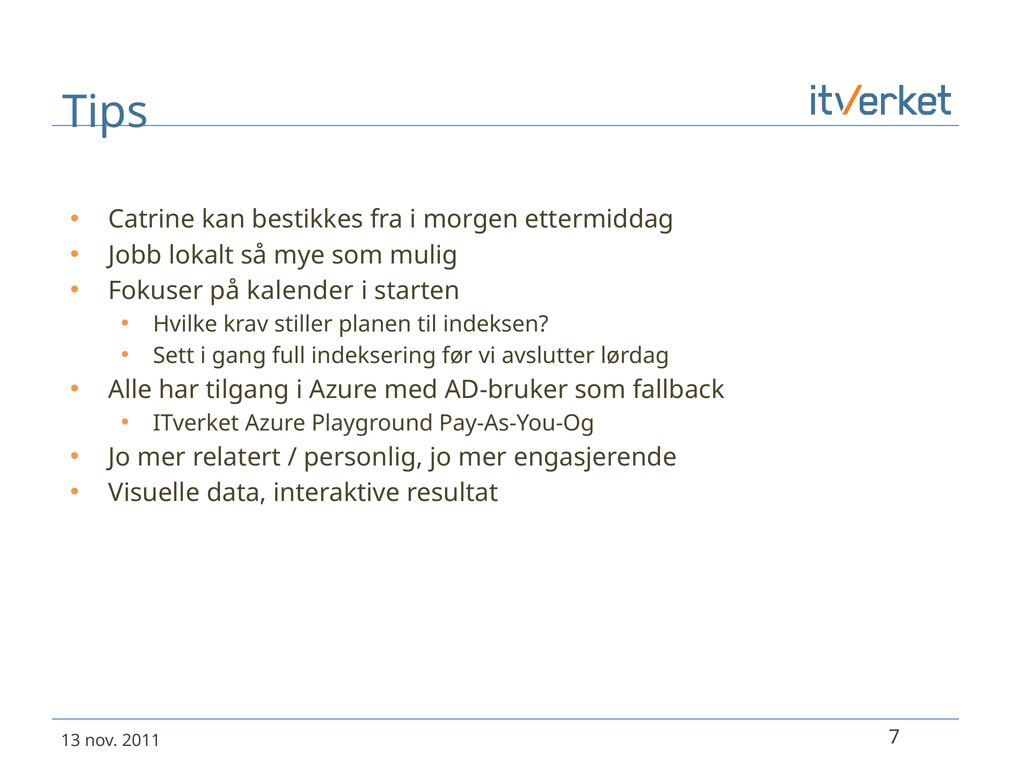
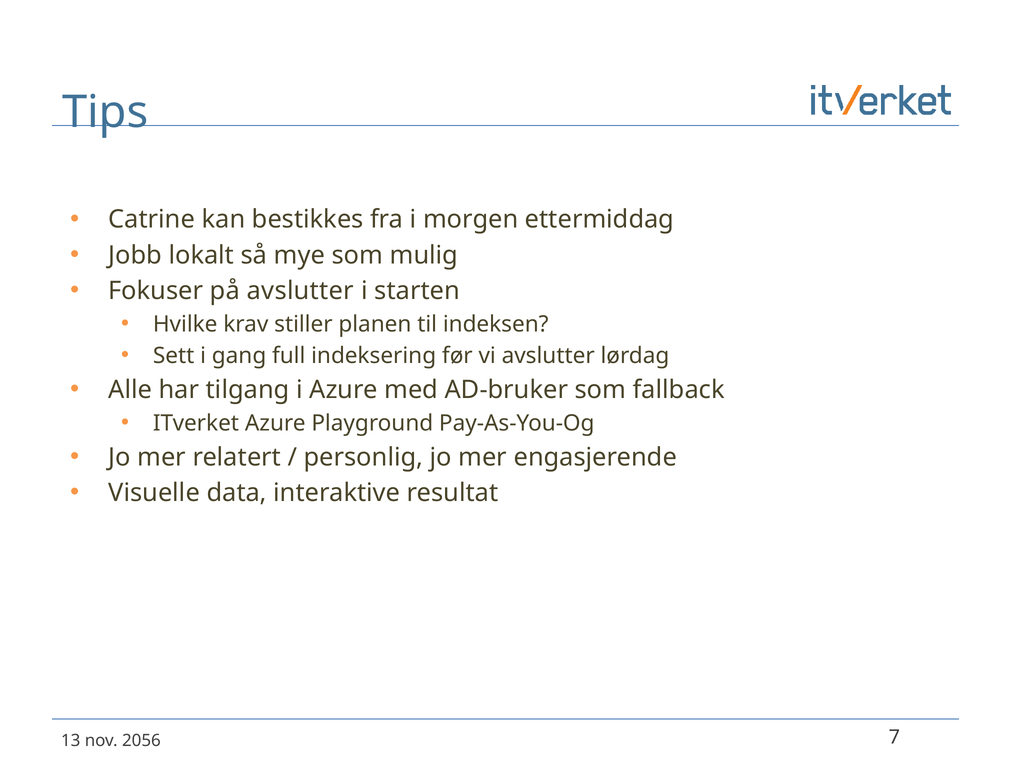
på kalender: kalender -> avslutter (300, 291)
2011: 2011 -> 2056 (141, 741)
